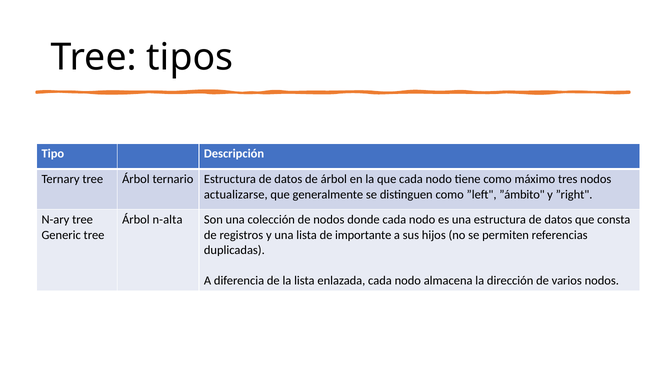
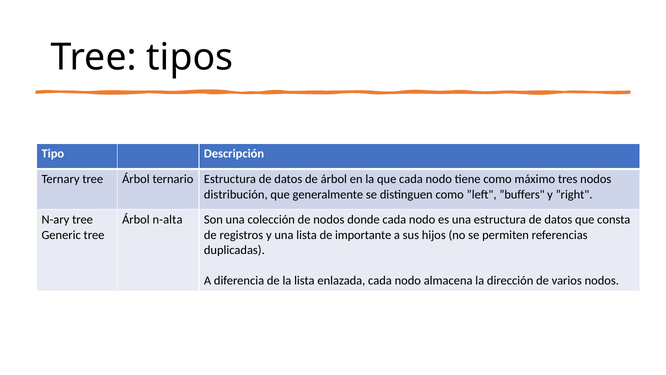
actualizarse: actualizarse -> distribución (236, 194)
”ámbito: ”ámbito -> ”buffers (522, 194)
